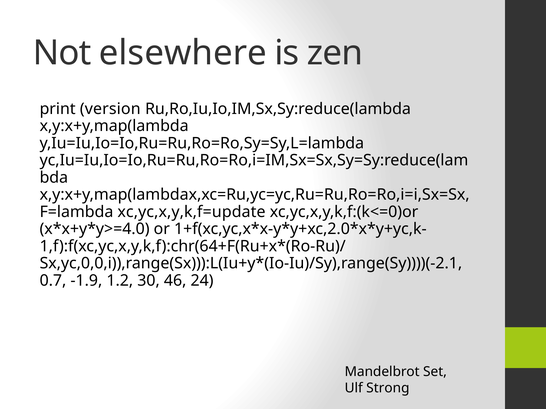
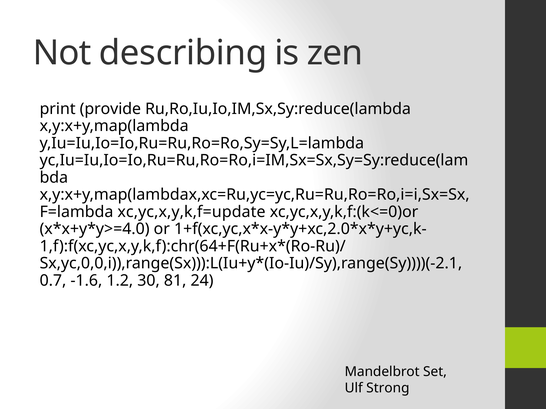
elsewhere: elsewhere -> describing (183, 53)
version: version -> provide (110, 109)
-1.9: -1.9 -> -1.6 (86, 281)
46: 46 -> 81 (175, 281)
